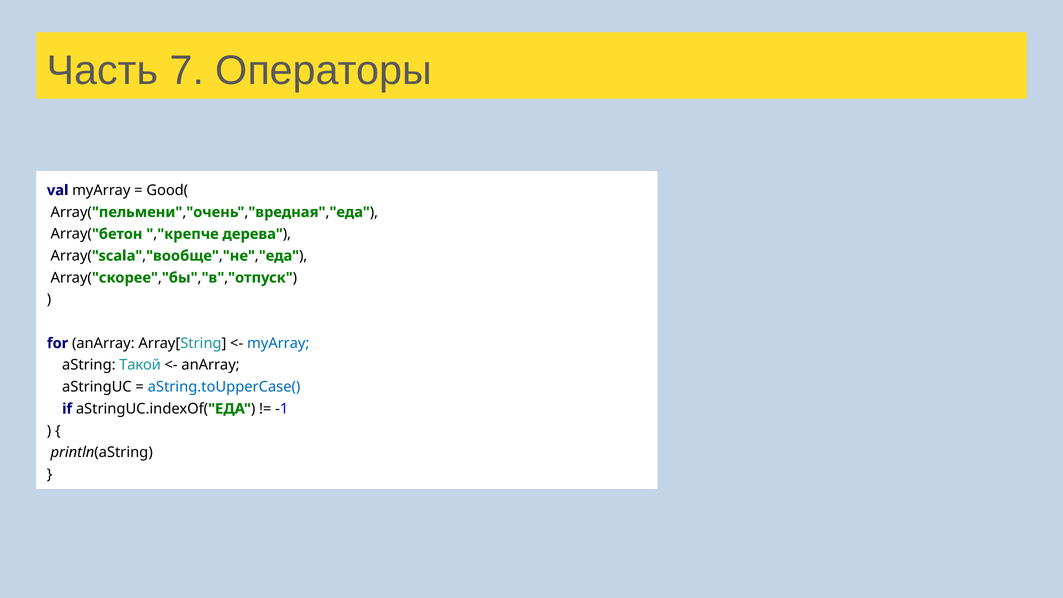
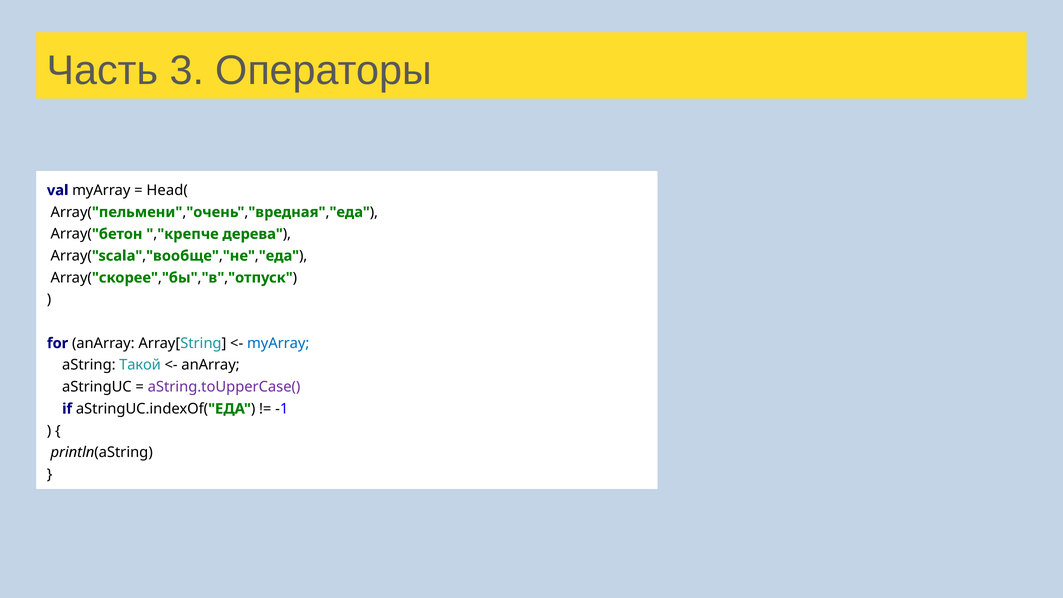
7: 7 -> 3 (187, 71)
Good(: Good( -> Head( (167, 190)
aString.toUpperCase( colour: blue -> purple (224, 387)
